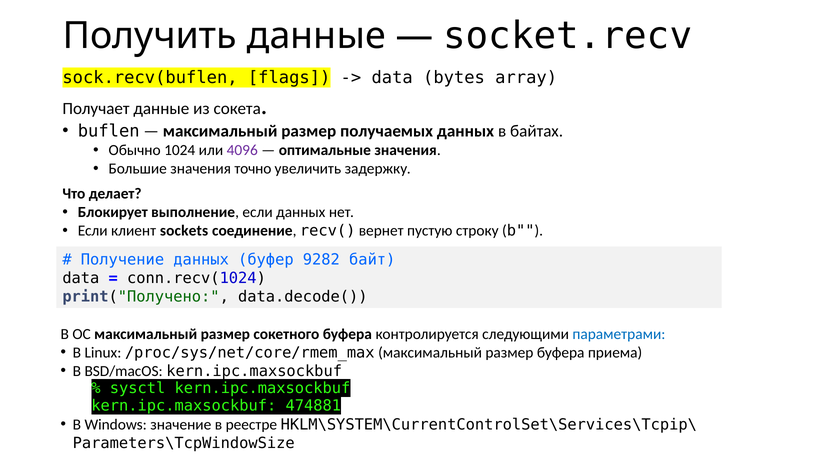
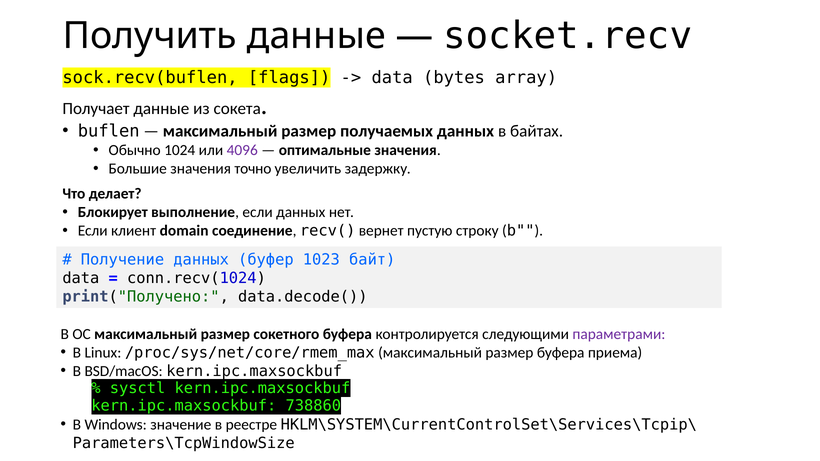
sockets: sockets -> domain (184, 231)
9282: 9282 -> 1023 (321, 260)
параметрами colour: blue -> purple (619, 334)
474881: 474881 -> 738860 (313, 406)
